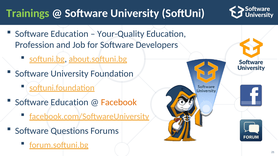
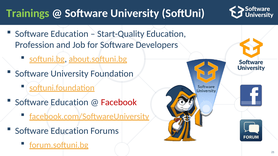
Your-Quality: Your-Quality -> Start-Quality (121, 34)
Facebook colour: orange -> red (119, 102)
Questions: Questions -> Education (70, 131)
